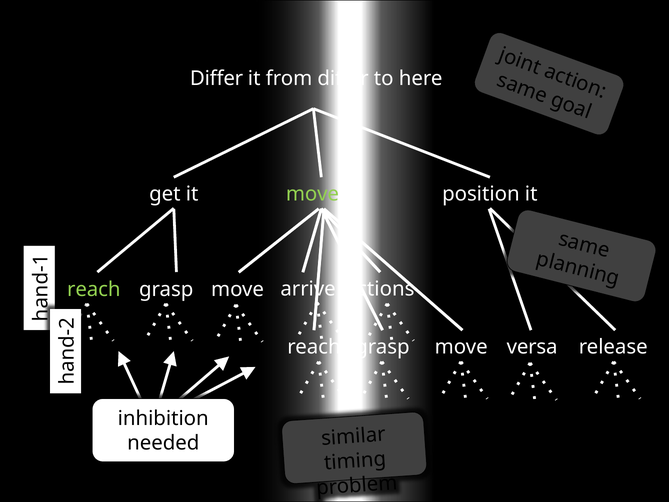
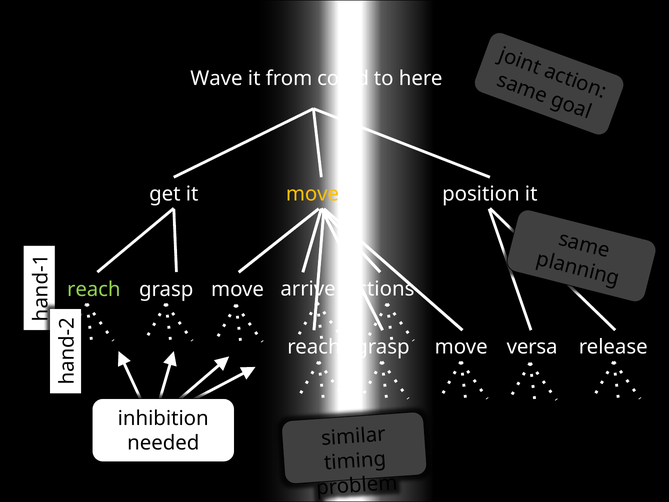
Differ: Differ -> Wave (216, 78)
from differ: differ -> could (343, 78)
move colour: light green -> yellow (312, 194)
